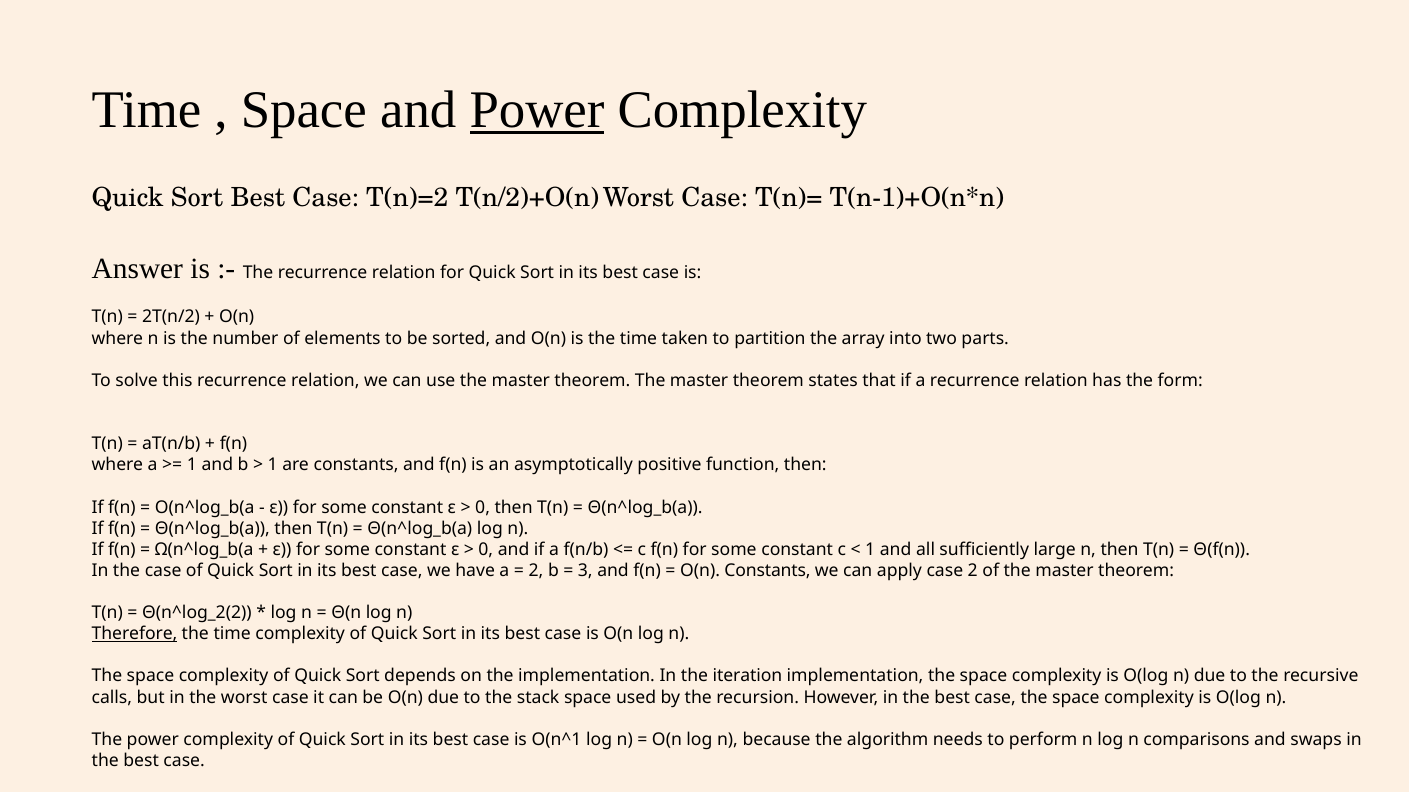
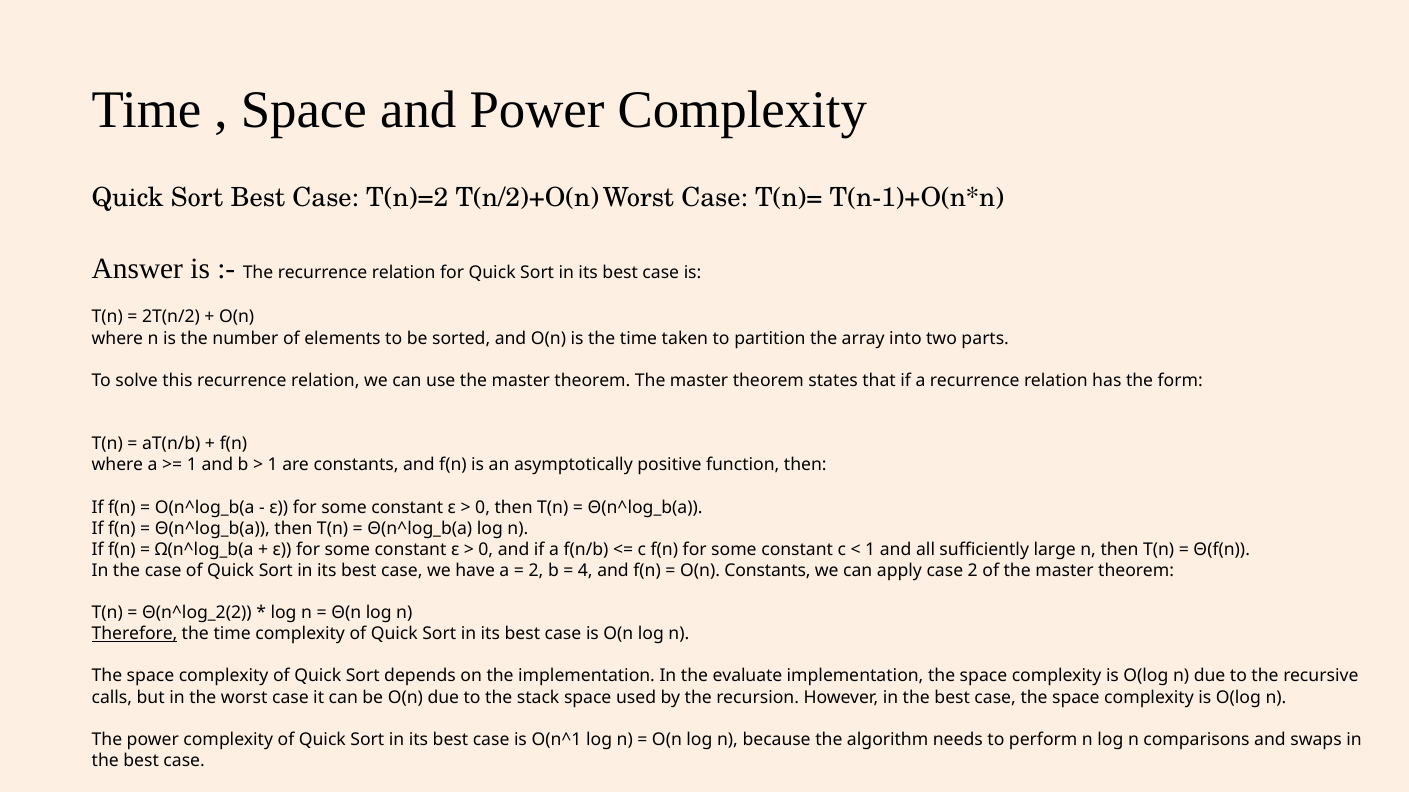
Power underline: present -> none (537, 110)
3: 3 -> 4 (585, 571)
iteration: iteration -> evaluate (747, 677)
